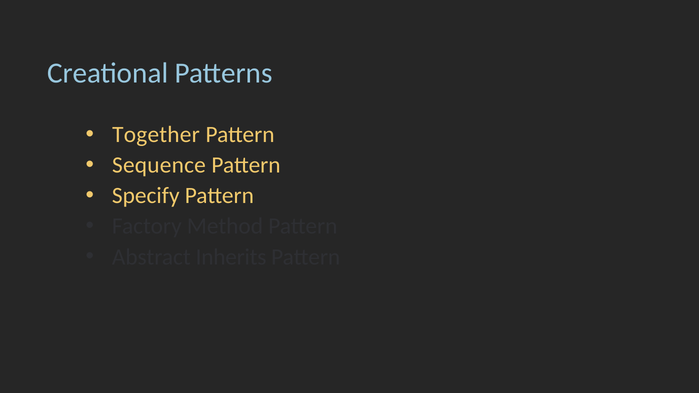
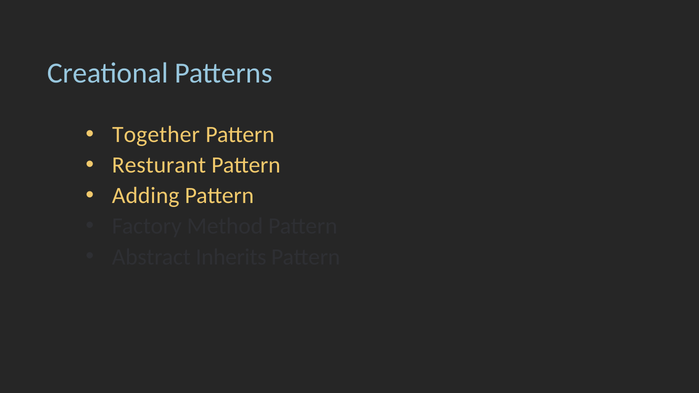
Sequence: Sequence -> Resturant (159, 165)
Specify: Specify -> Adding (146, 196)
